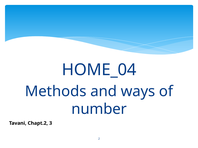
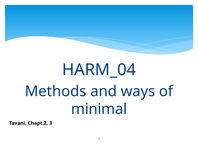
HOME_04: HOME_04 -> HARM_04 (99, 70)
number: number -> minimal (99, 109)
